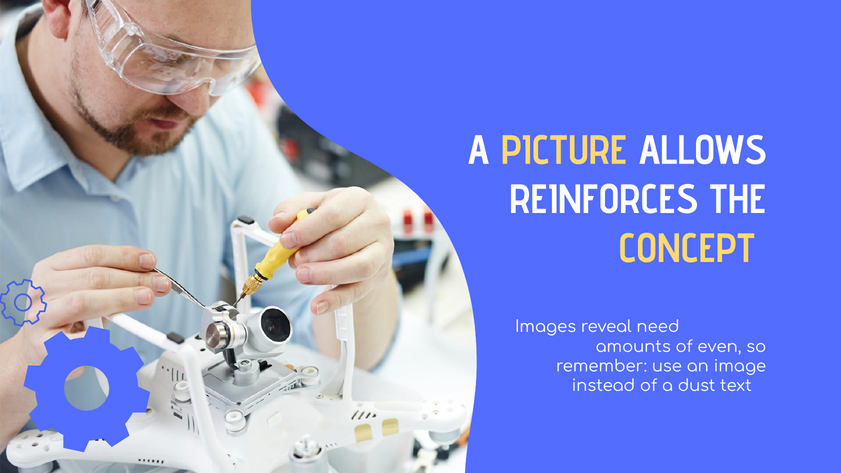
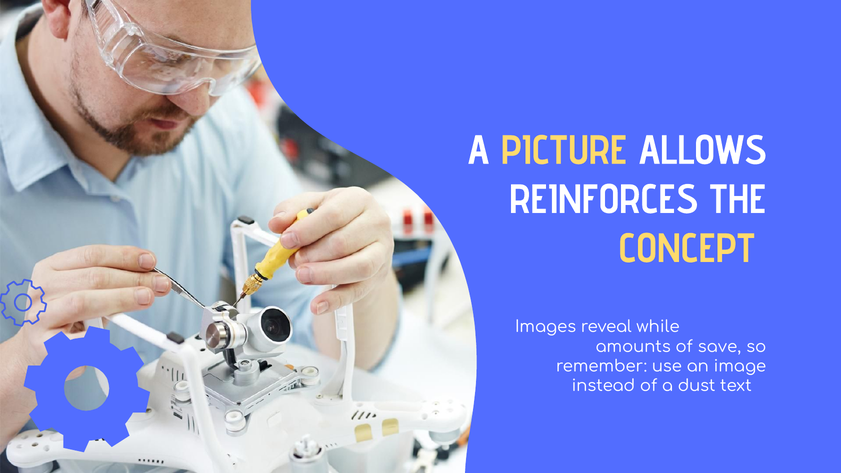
need: need -> while (658, 327)
even: even -> save (719, 347)
